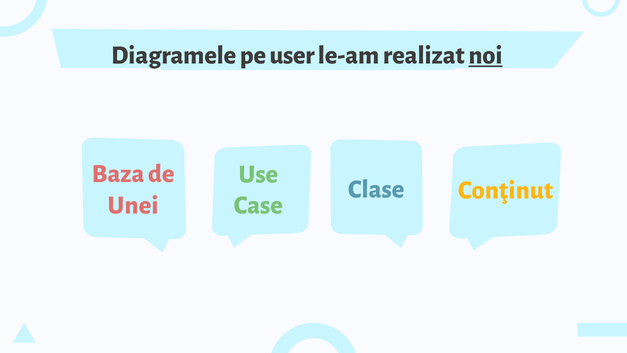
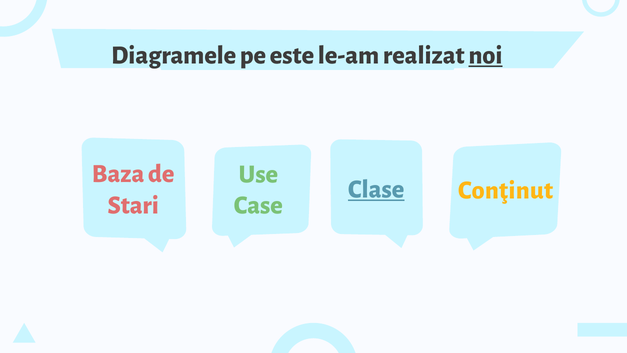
user: user -> este (292, 55)
Clase underline: none -> present (376, 189)
Unei: Unei -> Stari (133, 205)
